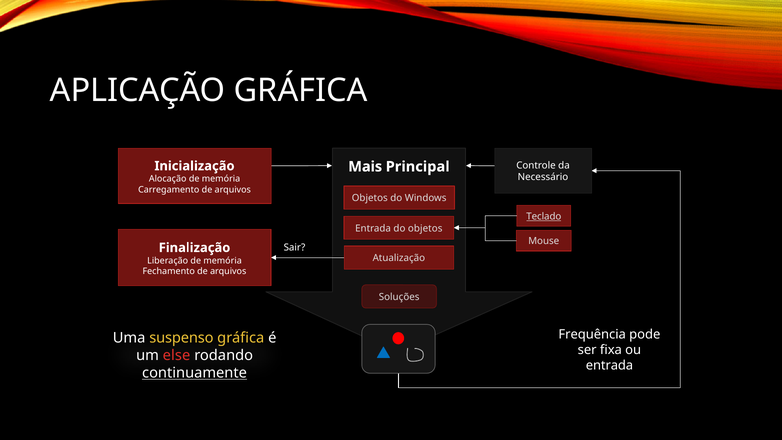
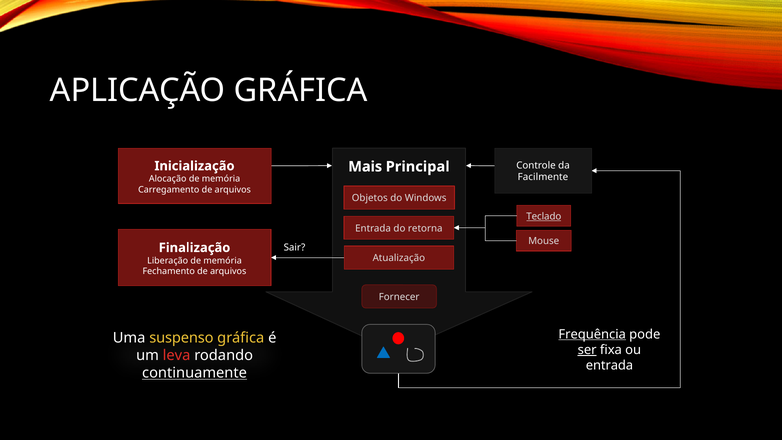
Necessário: Necessário -> Facilmente (543, 177)
do objetos: objetos -> retorna (425, 228)
Soluções: Soluções -> Fornecer (399, 297)
Frequência underline: none -> present (592, 334)
ser underline: none -> present (587, 350)
else: else -> leva (177, 355)
